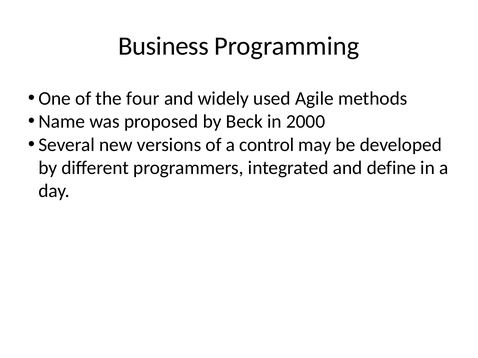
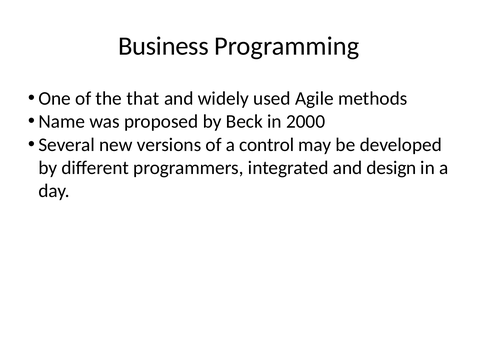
four: four -> that (143, 99)
define: define -> design (391, 168)
